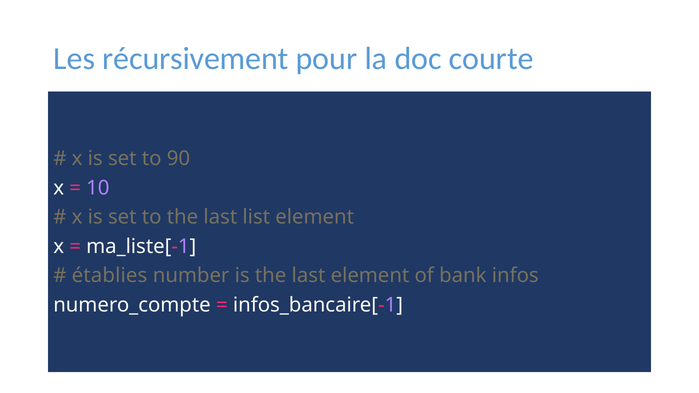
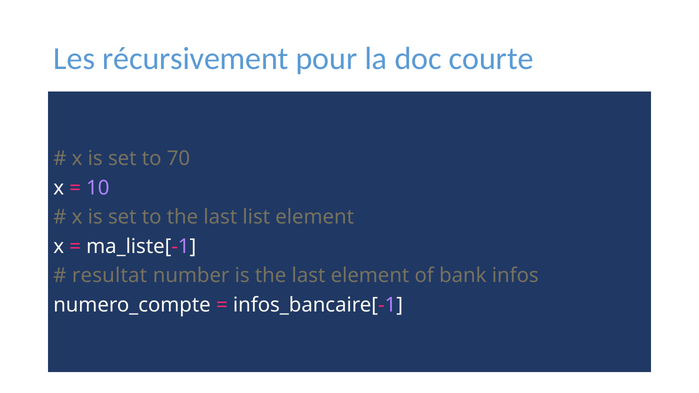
90: 90 -> 70 (178, 159)
établies: établies -> resultat (110, 276)
